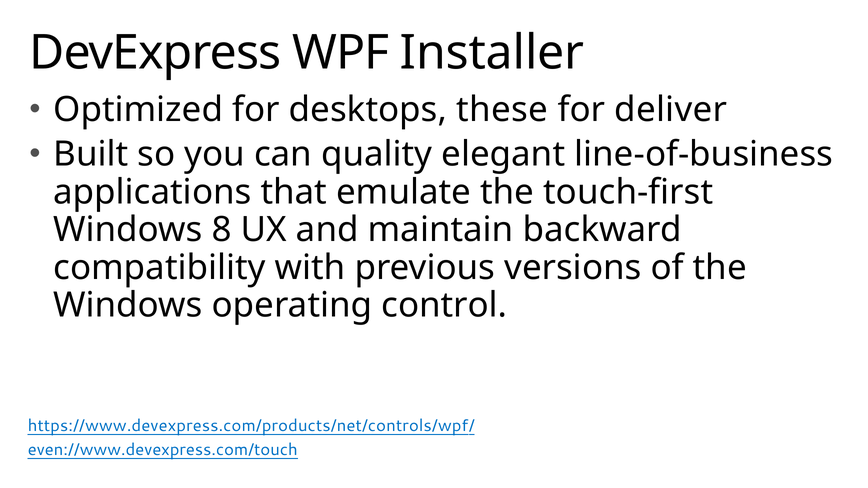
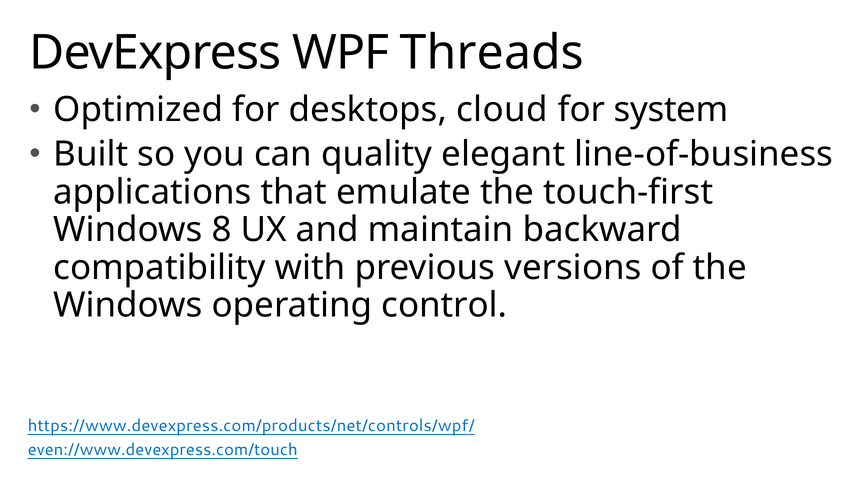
Installer: Installer -> Threads (492, 53)
these: these -> cloud (502, 110)
deliver: deliver -> system (671, 110)
